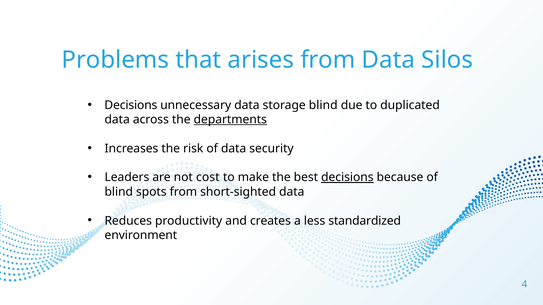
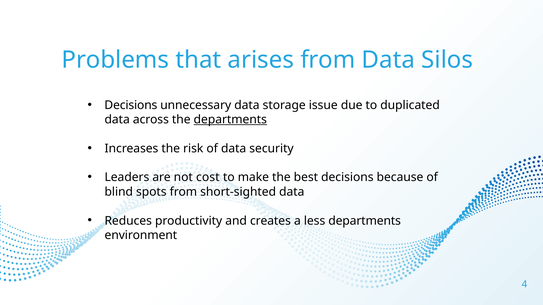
storage blind: blind -> issue (323, 105)
decisions underline: present -> none (347, 178)
less standardized: standardized -> departments (365, 221)
